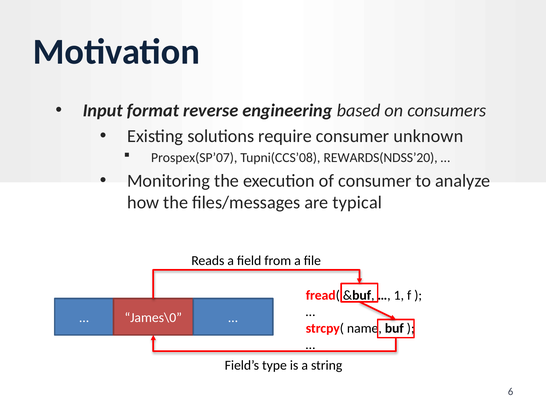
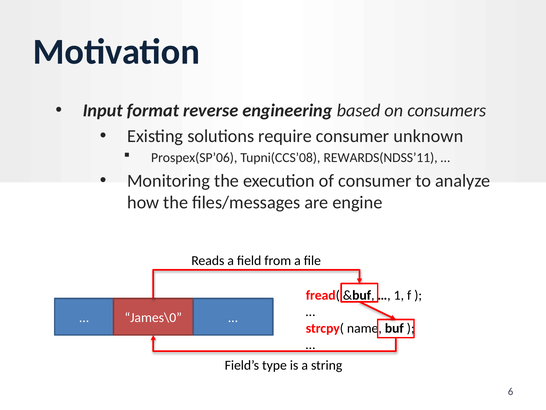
Prospex(SP’07: Prospex(SP’07 -> Prospex(SP’06 (194, 157)
REWARDS(NDSS’20: REWARDS(NDSS’20 -> REWARDS(NDSS’11 (381, 157)
typical: typical -> engine (357, 202)
